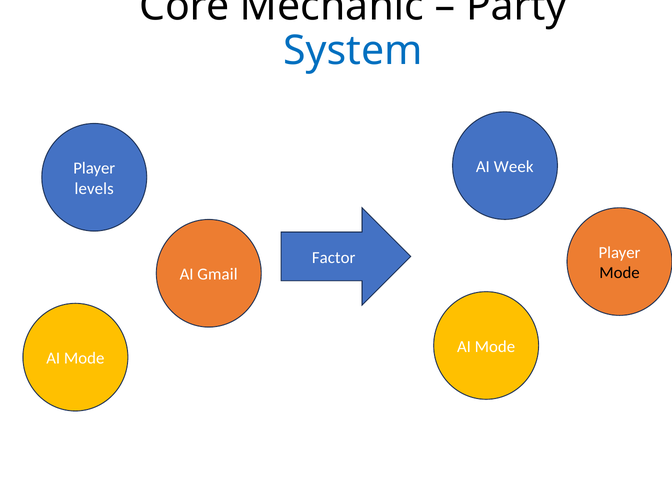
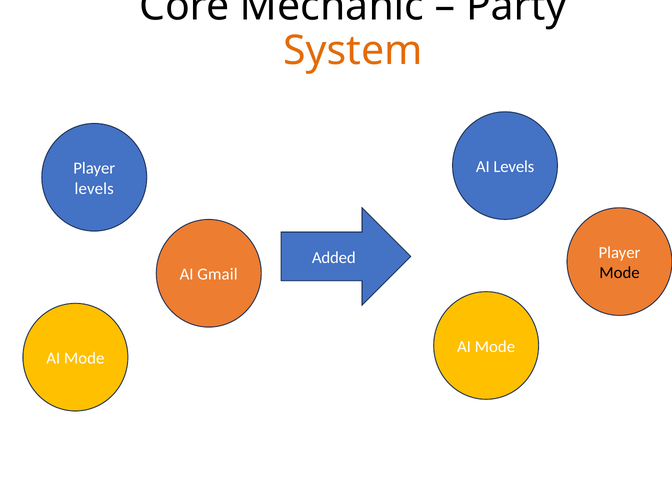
System colour: blue -> orange (353, 51)
AI Week: Week -> Levels (514, 167)
Factor: Factor -> Added (334, 258)
